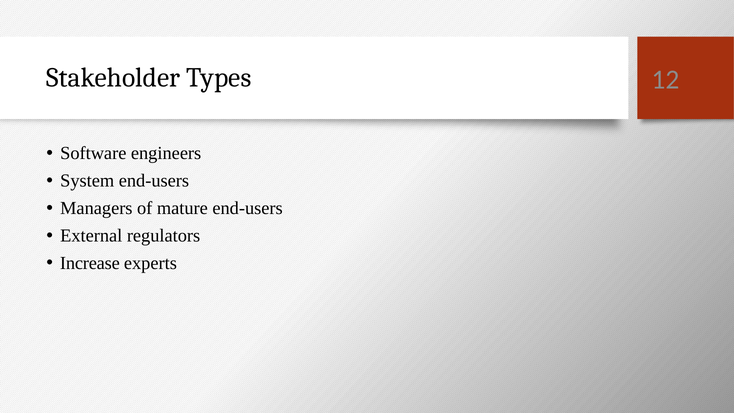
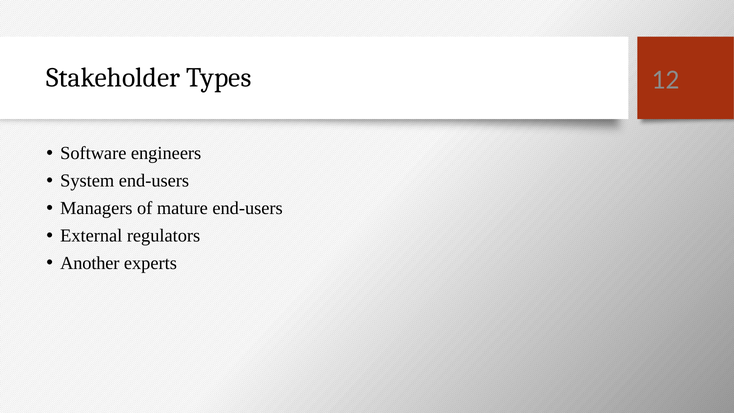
Increase: Increase -> Another (90, 263)
